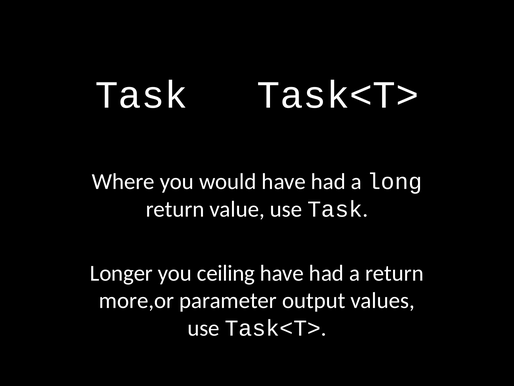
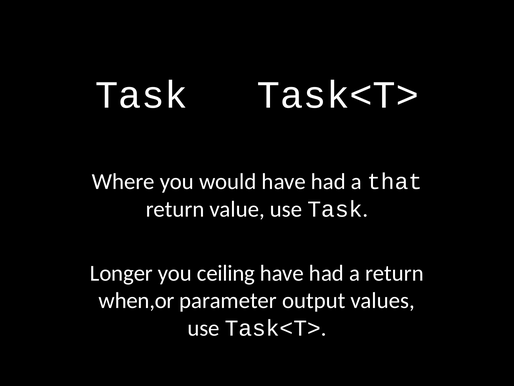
long: long -> that (395, 181)
more,or: more,or -> when,or (137, 300)
